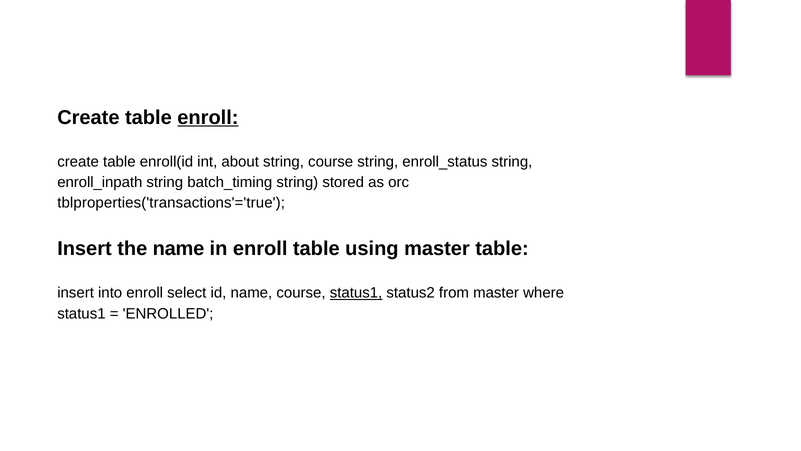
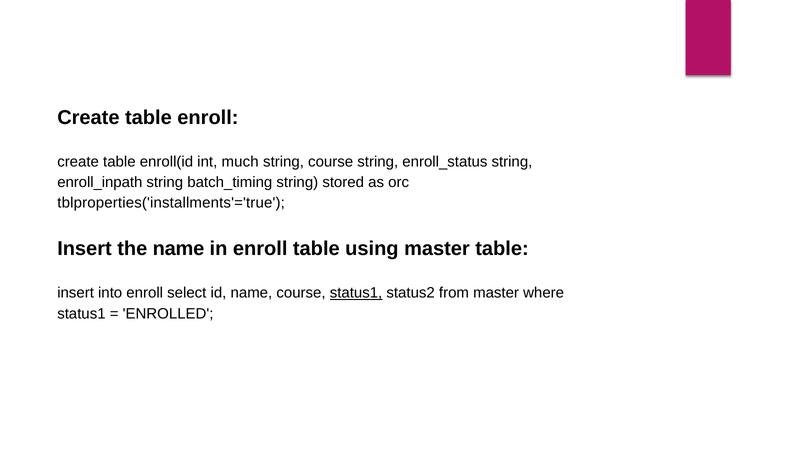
enroll underline: present -> none (208, 117)
about: about -> much (240, 161)
tblproperties('transactions'='true: tblproperties('transactions'='true -> tblproperties('installments'='true (171, 203)
